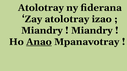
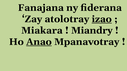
Atolotray: Atolotray -> Fanajana (41, 8)
izao underline: none -> present (102, 19)
Miandry: Miandry -> Miakara (42, 31)
